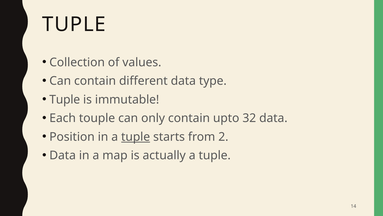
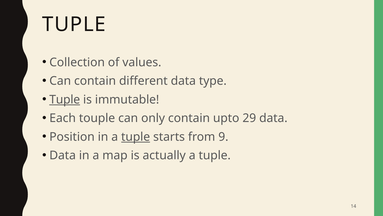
Tuple underline: none -> present (65, 99)
32: 32 -> 29 (249, 118)
2: 2 -> 9 (223, 137)
